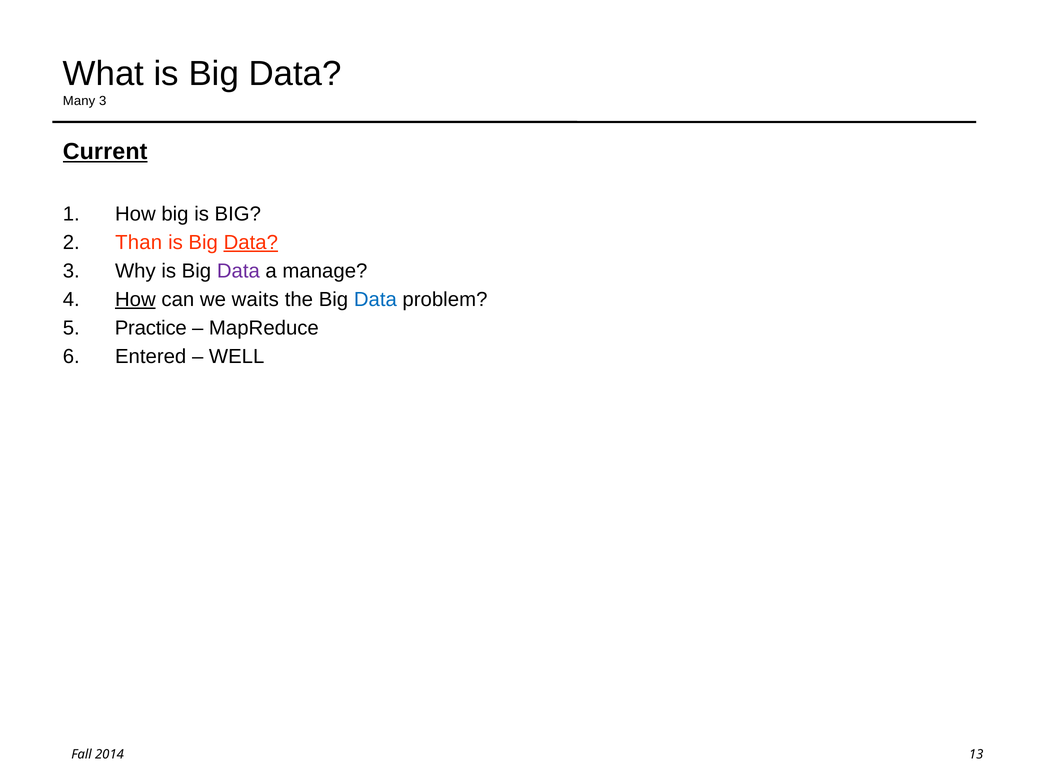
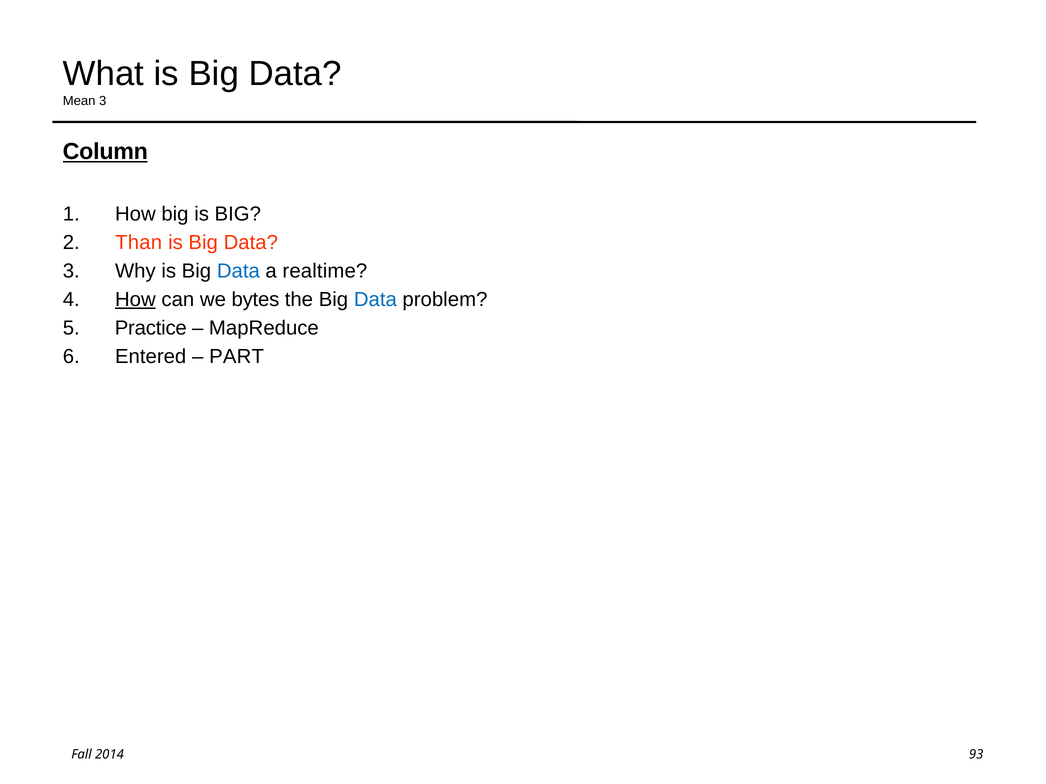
Many: Many -> Mean (79, 101)
Current: Current -> Column (105, 152)
Data underline: present -> none (251, 243)
Data colour: purple -> blue (238, 271)
manage: manage -> realtime (325, 271)
waits: waits -> bytes (255, 300)
WELL: WELL -> PART (237, 357)
13: 13 -> 93 (976, 755)
